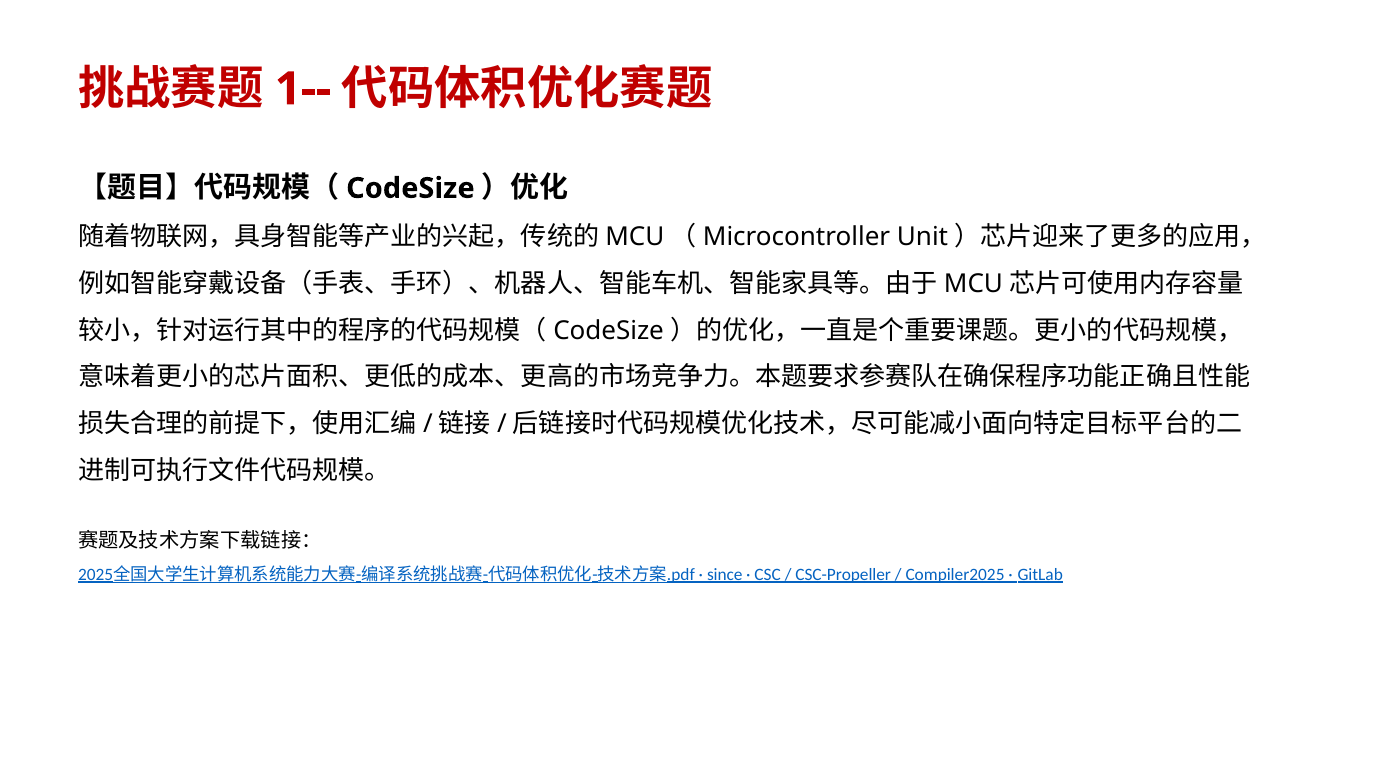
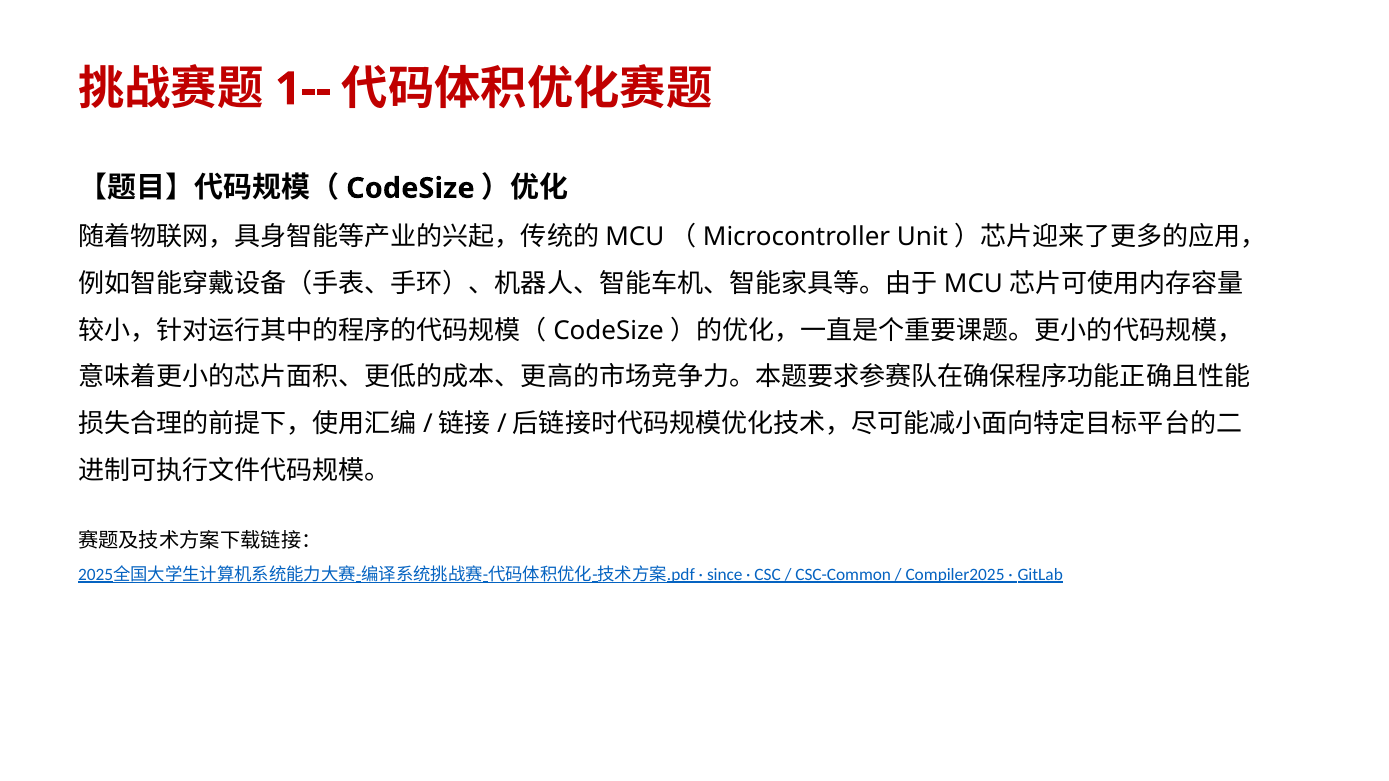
CSC-Propeller: CSC-Propeller -> CSC-Common (843, 575)
